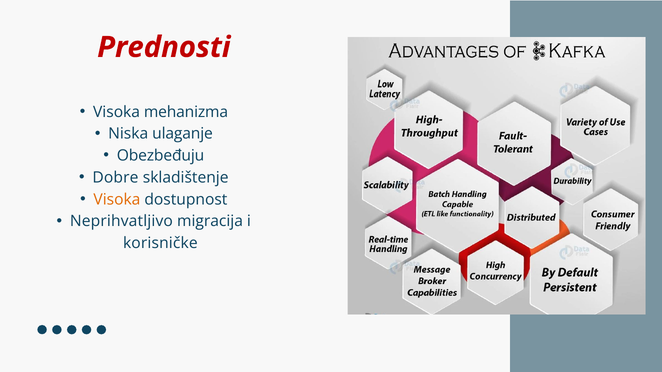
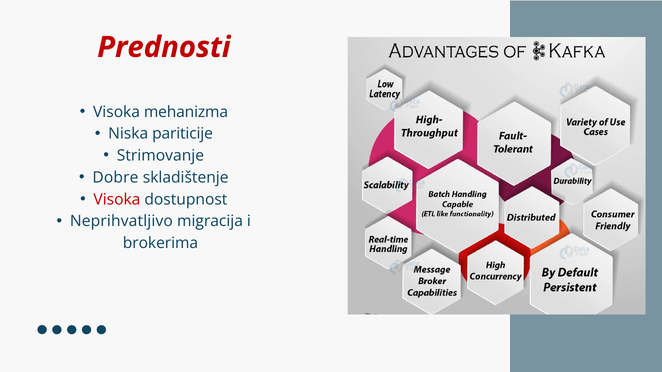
ulaganje: ulaganje -> pariticije (183, 134)
Obezbeđuju: Obezbeđuju -> Strimovanje (160, 156)
Visoka colour: orange -> red (117, 200)
korisničke: korisničke -> brokerima (160, 243)
